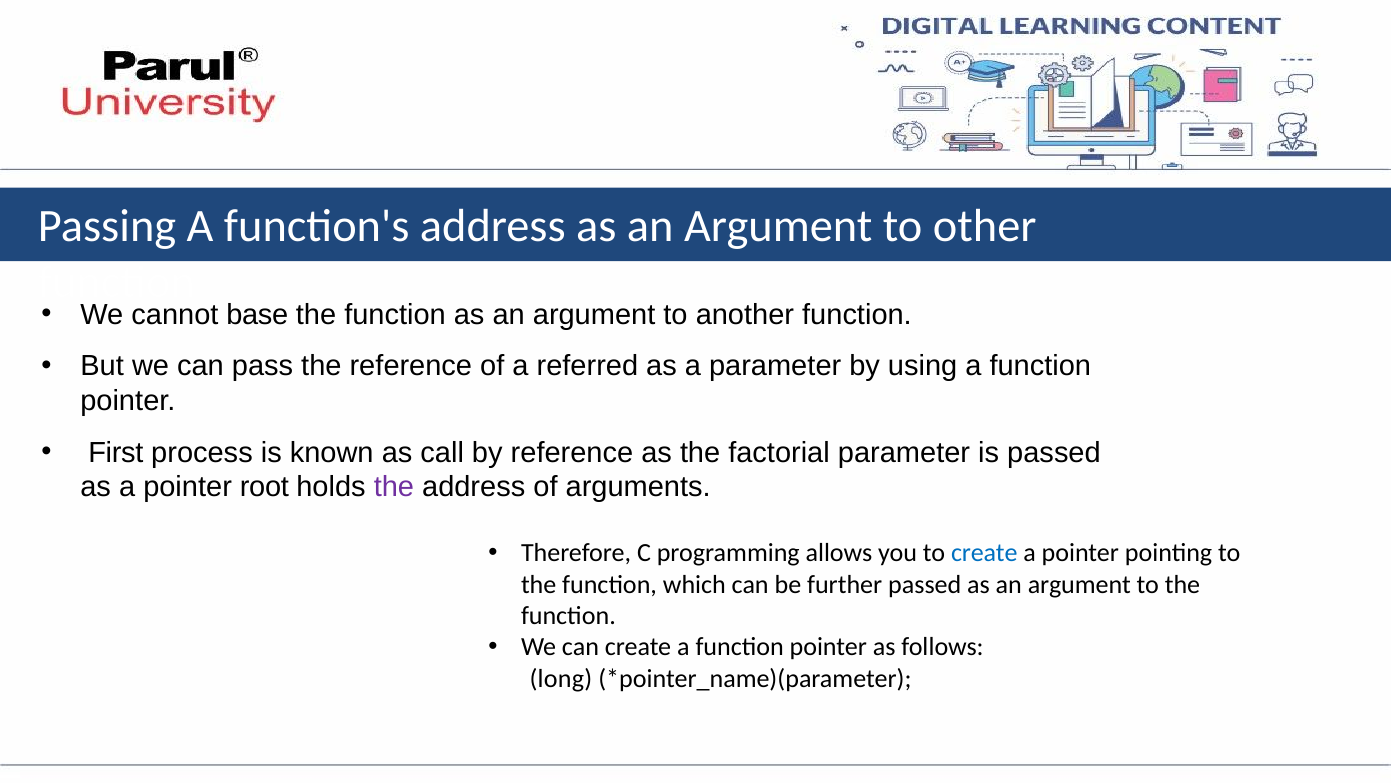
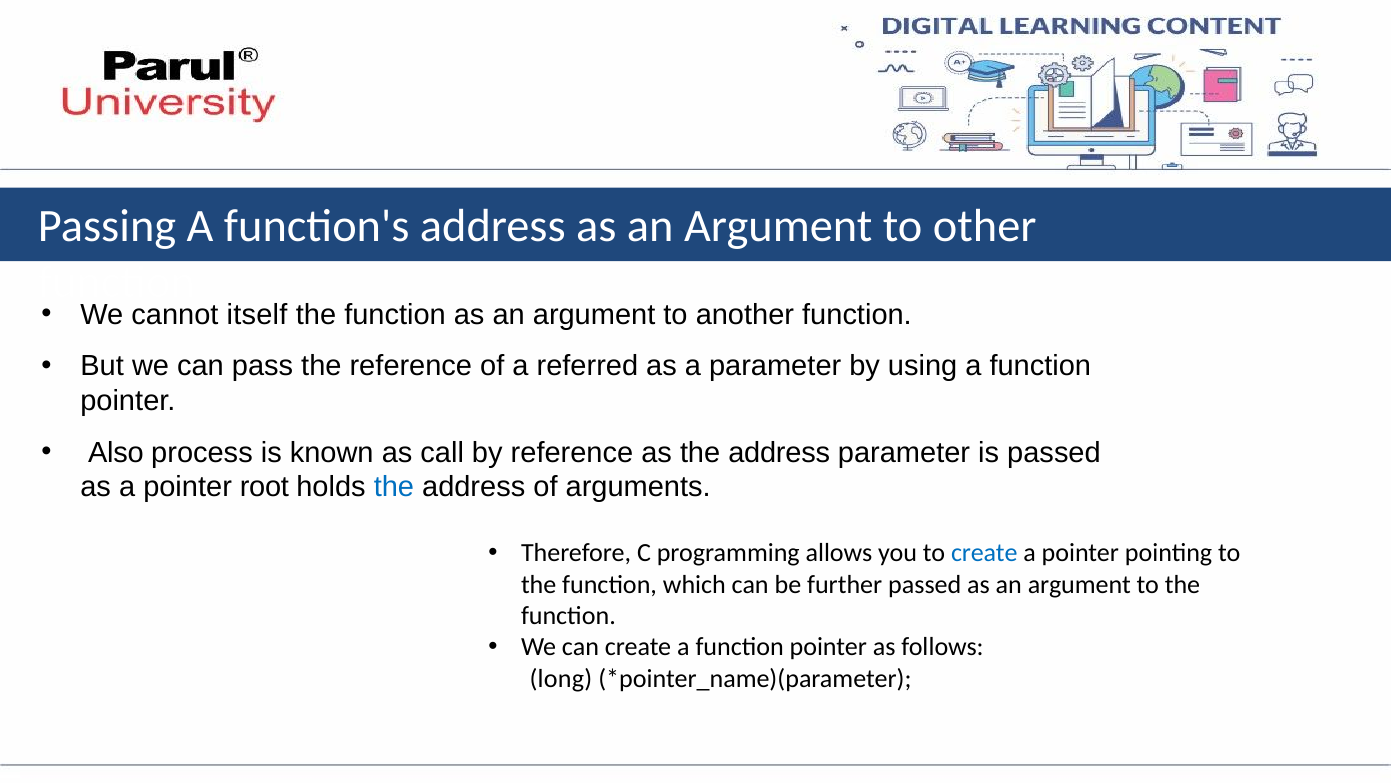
base: base -> itself (257, 314)
First: First -> Also (116, 452)
as the factorial: factorial -> address (779, 452)
the colour: purple -> blue (394, 487)
